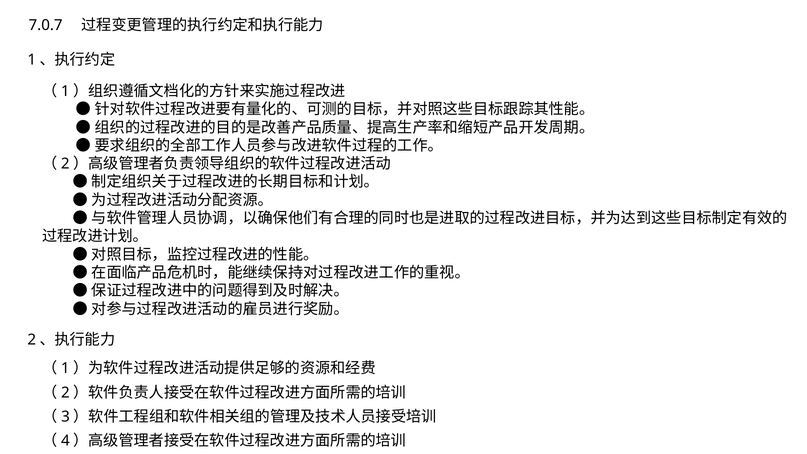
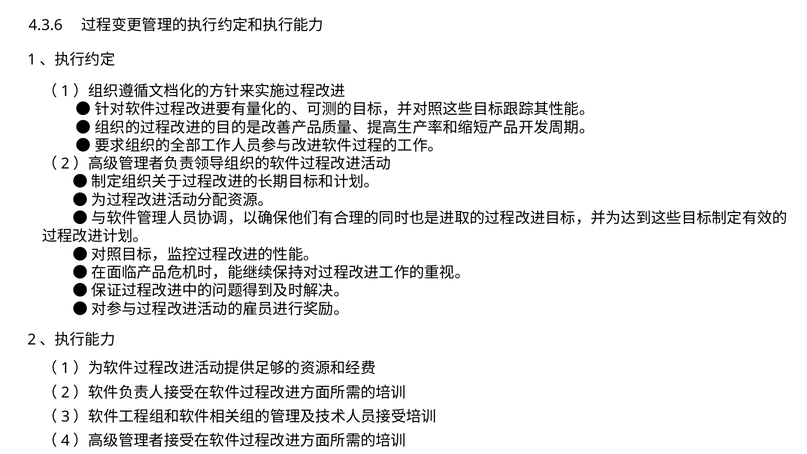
7.0.7: 7.0.7 -> 4.3.6 (46, 25)
